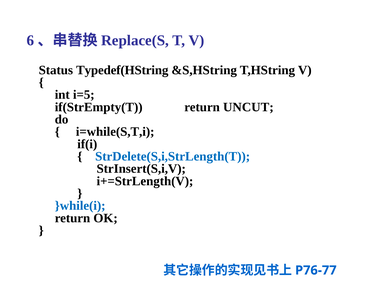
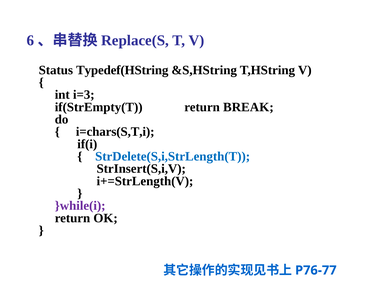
i=5: i=5 -> i=3 (84, 95)
UNCUT: UNCUT -> BREAK (248, 107)
i=while(S,T,i: i=while(S,T,i -> i=chars(S,T,i (115, 132)
}while(i colour: blue -> purple (80, 206)
